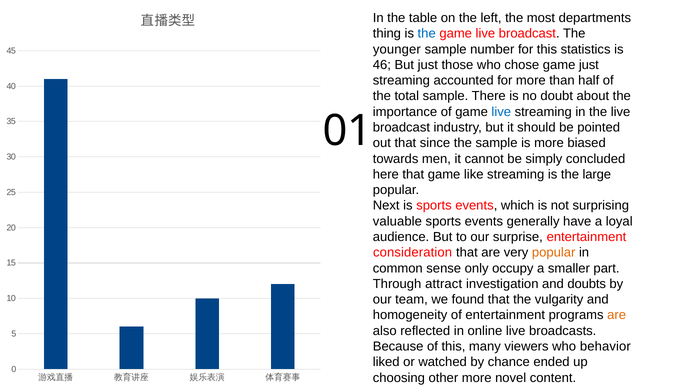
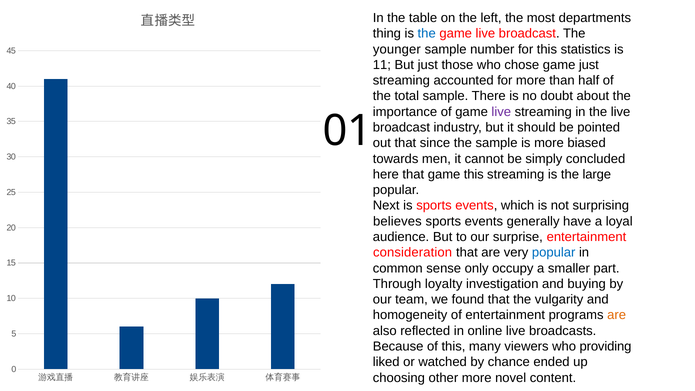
46: 46 -> 11 (382, 65)
live colour: blue -> purple (501, 112)
game like: like -> this (474, 174)
valuable: valuable -> believes (397, 221)
popular colour: orange -> blue (554, 253)
attract: attract -> loyalty (444, 284)
doubts: doubts -> buying (587, 284)
behavior: behavior -> providing (605, 346)
